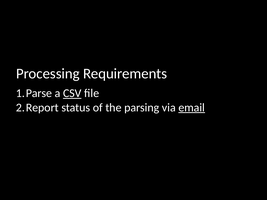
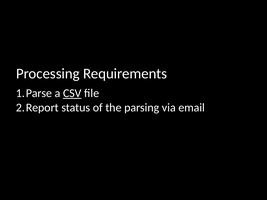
email underline: present -> none (192, 108)
